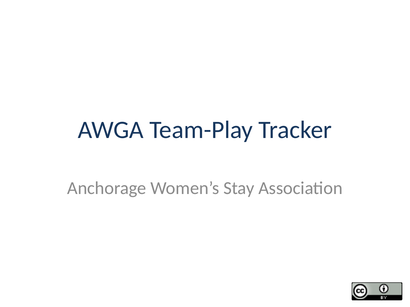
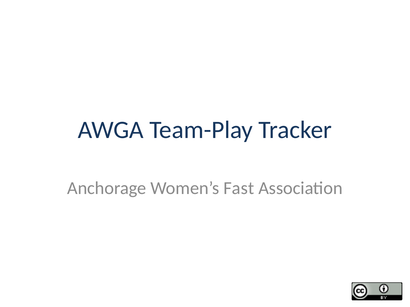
Stay: Stay -> Fast (239, 189)
